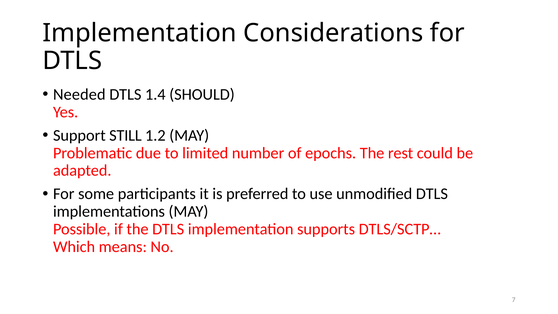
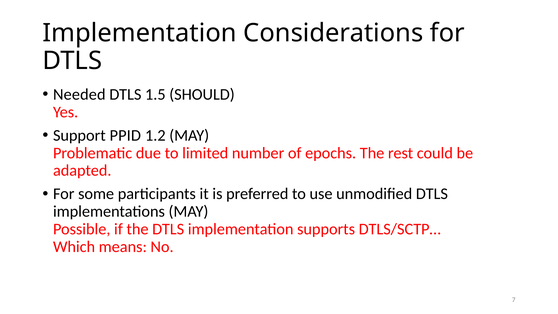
1.4: 1.4 -> 1.5 (155, 94)
STILL: STILL -> PPID (125, 135)
